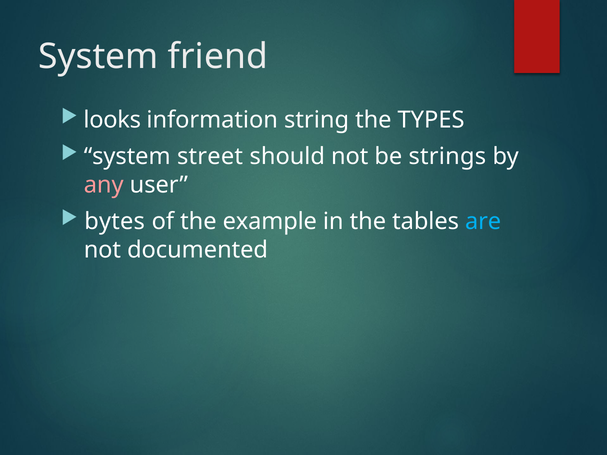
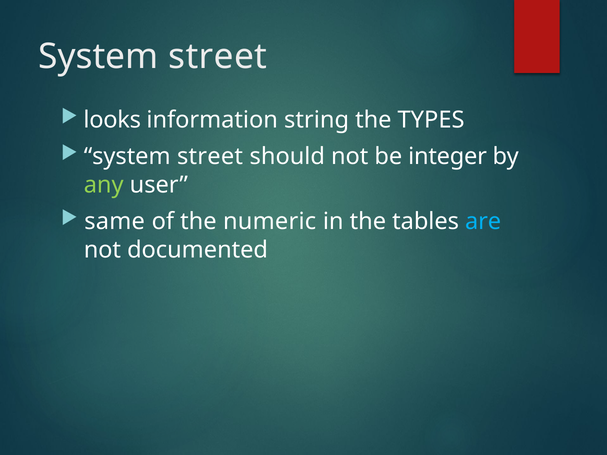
friend: friend -> street (218, 57)
strings: strings -> integer (448, 157)
any colour: pink -> light green (104, 185)
bytes: bytes -> same (115, 222)
example: example -> numeric (270, 222)
